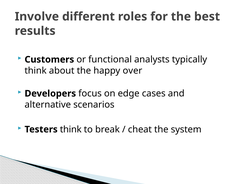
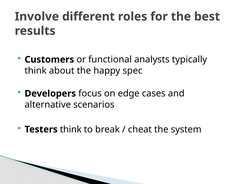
over: over -> spec (133, 71)
